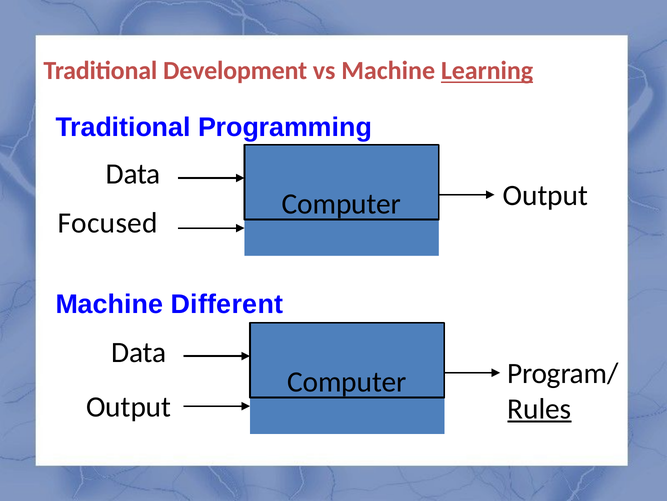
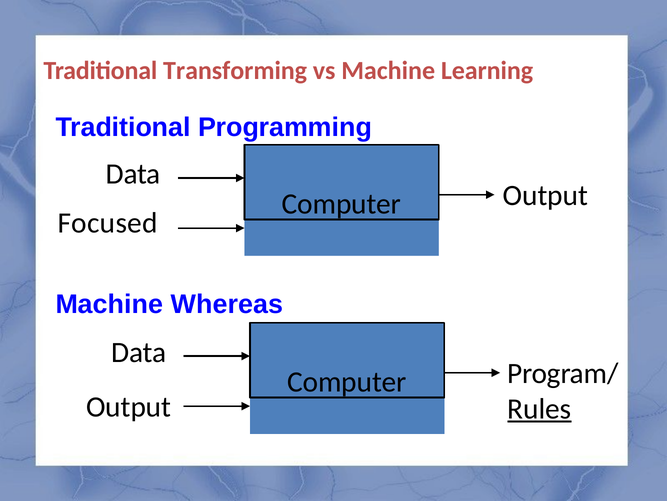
Development: Development -> Transforming (235, 71)
Learning underline: present -> none (487, 71)
Different: Different -> Whereas (227, 304)
